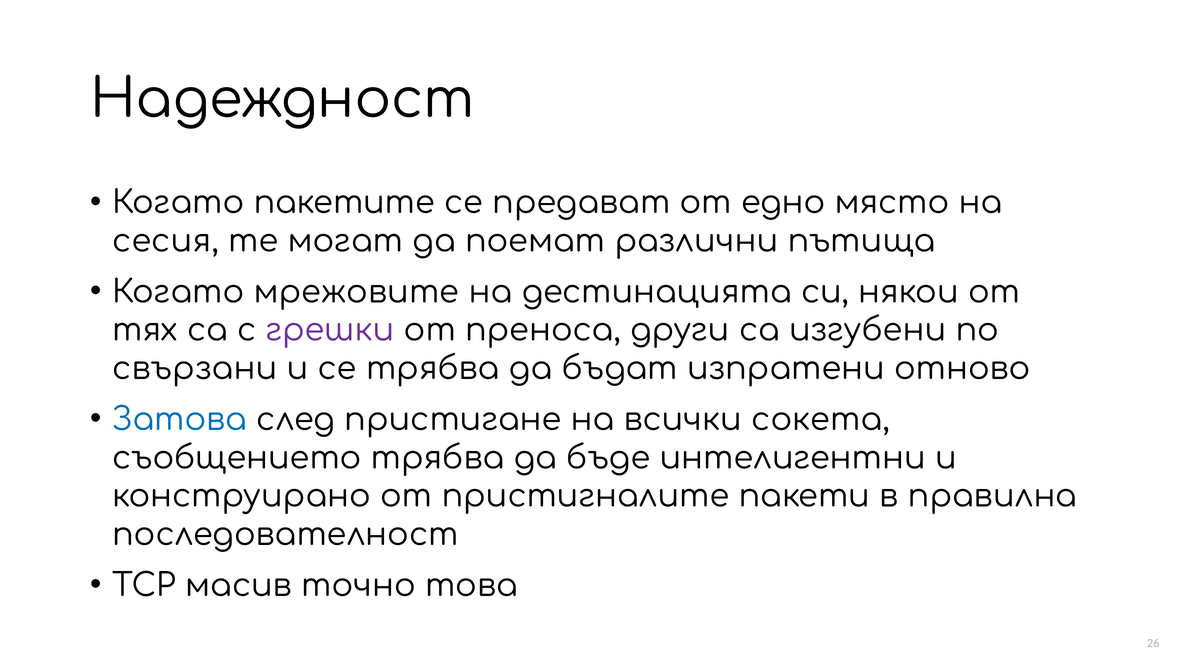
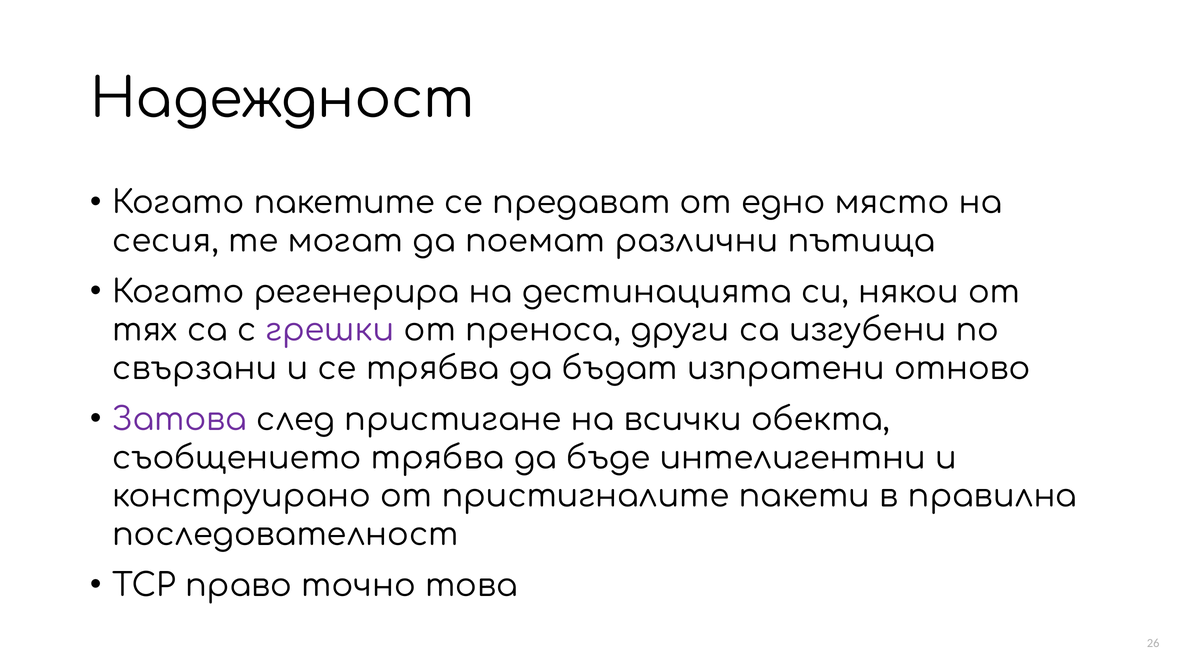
мрежовите: мрежовите -> регенерира (357, 292)
Затова colour: blue -> purple (180, 419)
сокета: сокета -> обекта (821, 419)
масив: масив -> право (239, 585)
